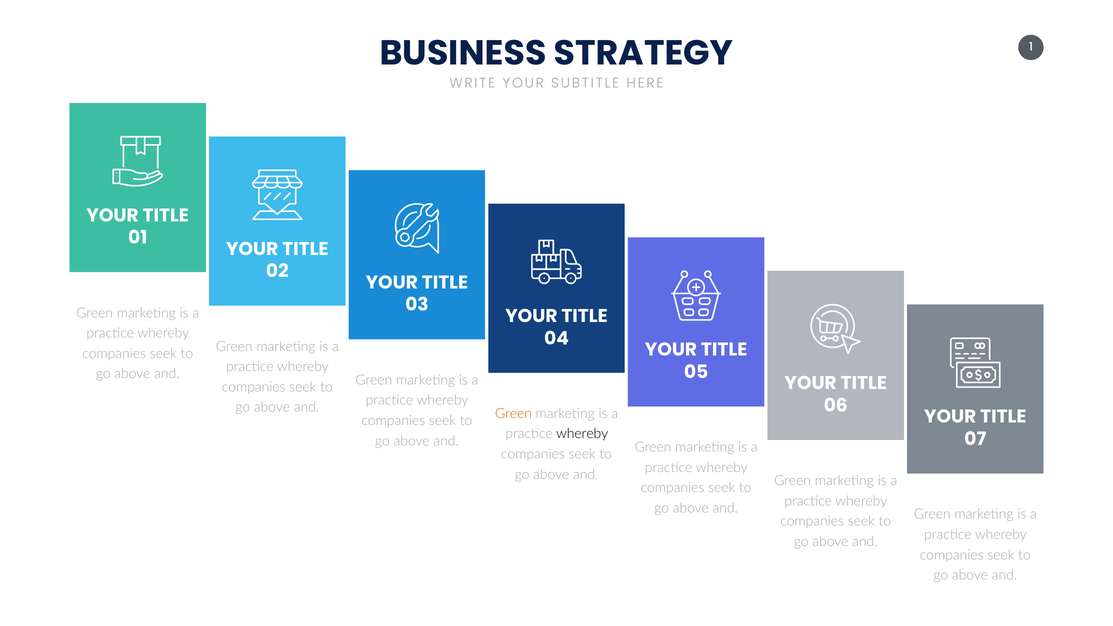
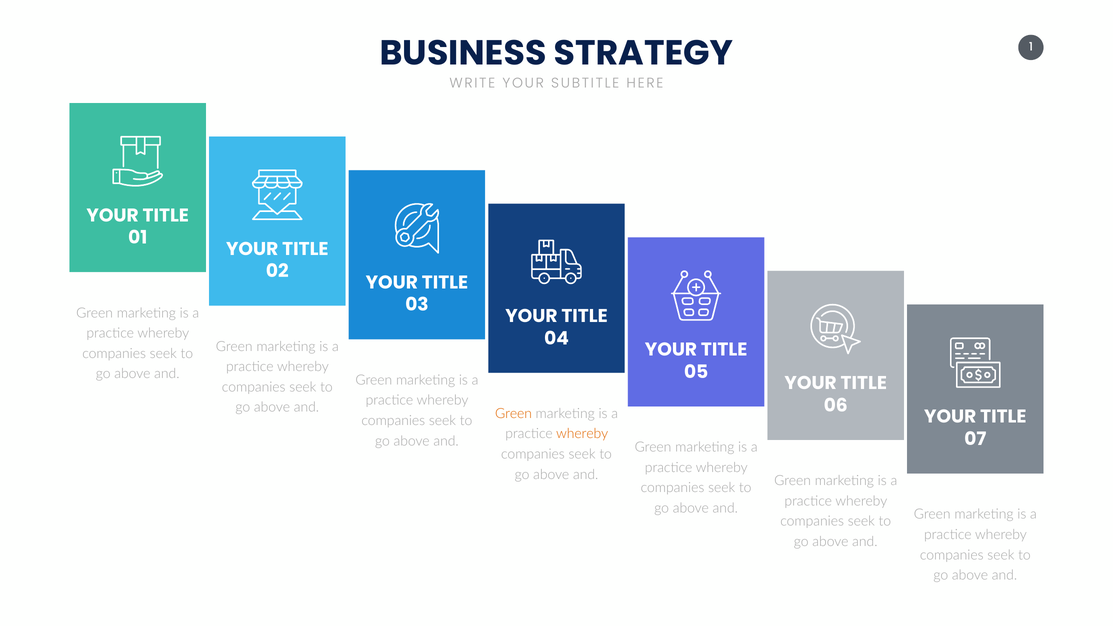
whereby colour: black -> orange (582, 434)
